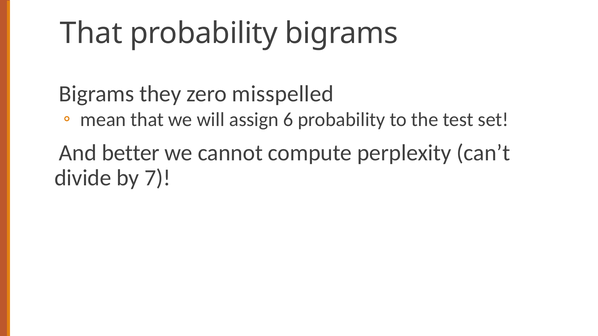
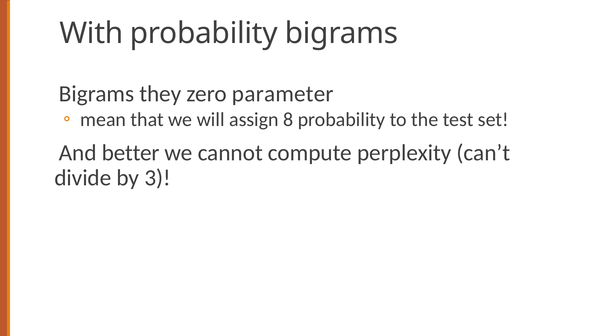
That: That -> With (91, 33)
misspelled: misspelled -> parameter (283, 94)
6: 6 -> 8 (288, 120)
7: 7 -> 3 (158, 178)
